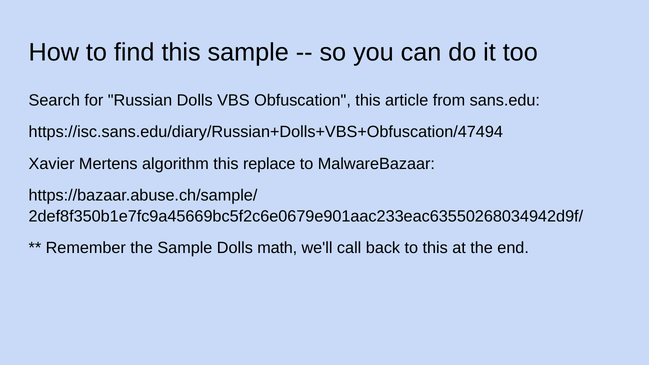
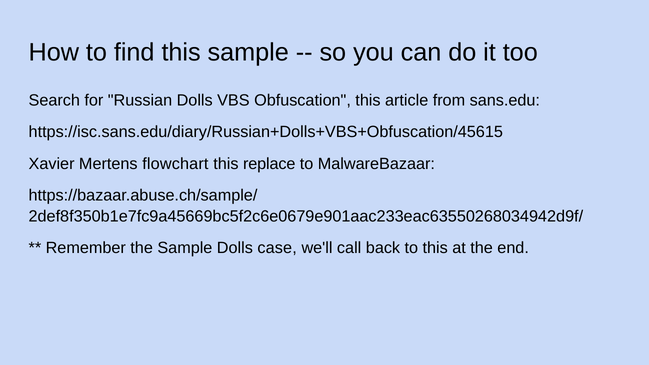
https://isc.sans.edu/diary/Russian+Dolls+VBS+Obfuscation/47494: https://isc.sans.edu/diary/Russian+Dolls+VBS+Obfuscation/47494 -> https://isc.sans.edu/diary/Russian+Dolls+VBS+Obfuscation/45615 (266, 132)
algorithm: algorithm -> flowchart (175, 164)
math: math -> case (277, 248)
